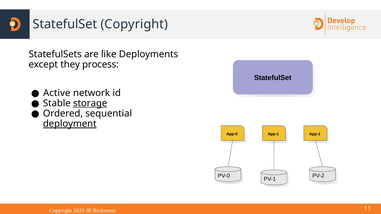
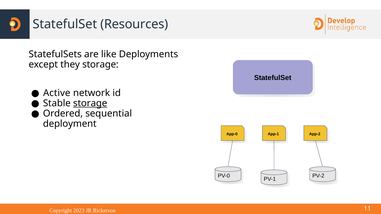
StatefulSet Copyright: Copyright -> Resources (134, 24)
they process: process -> storage (100, 65)
deployment underline: present -> none (70, 124)
